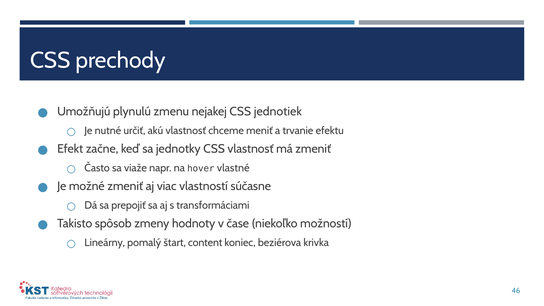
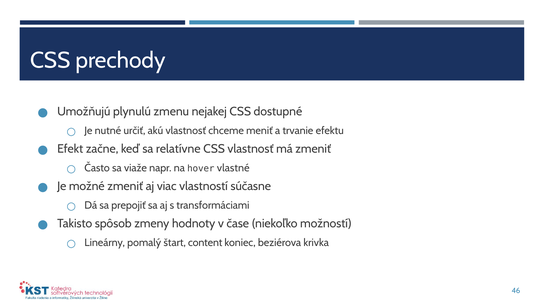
jednotiek: jednotiek -> dostupné (278, 112)
jednotky: jednotky -> relatívne (178, 149)
